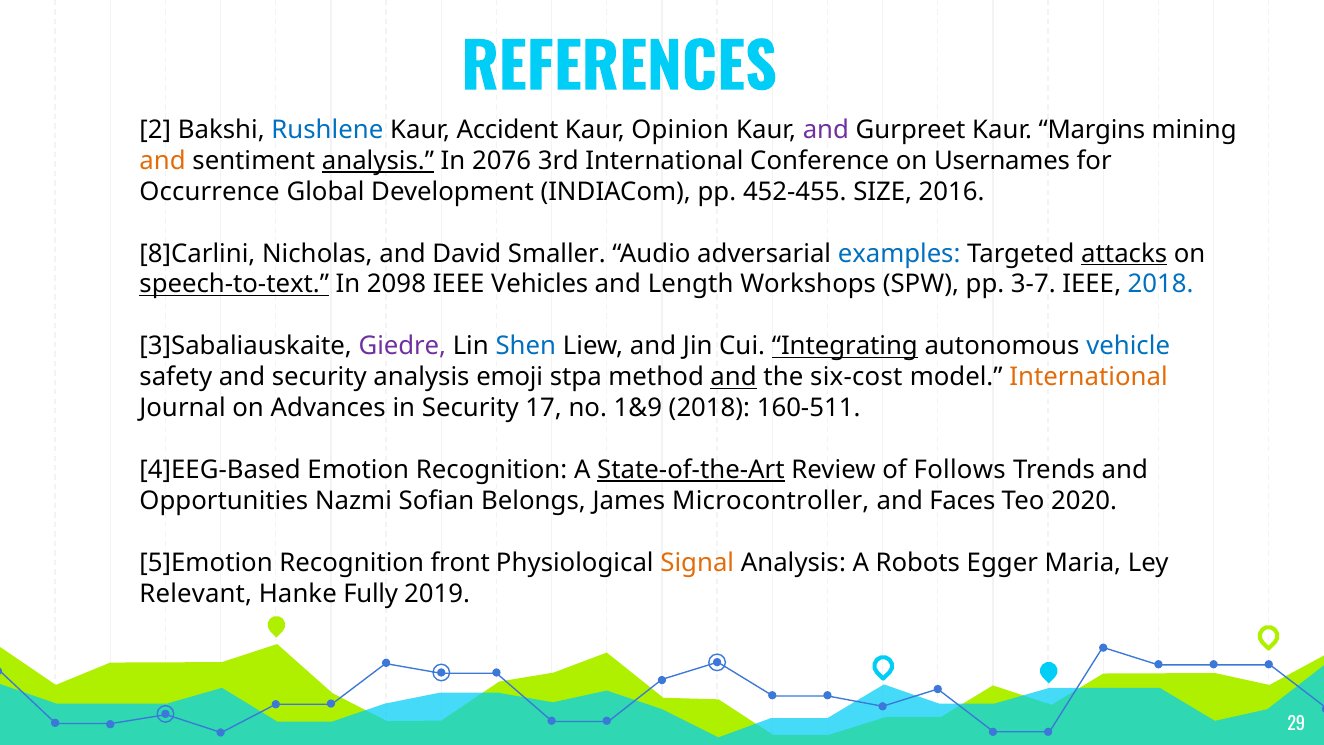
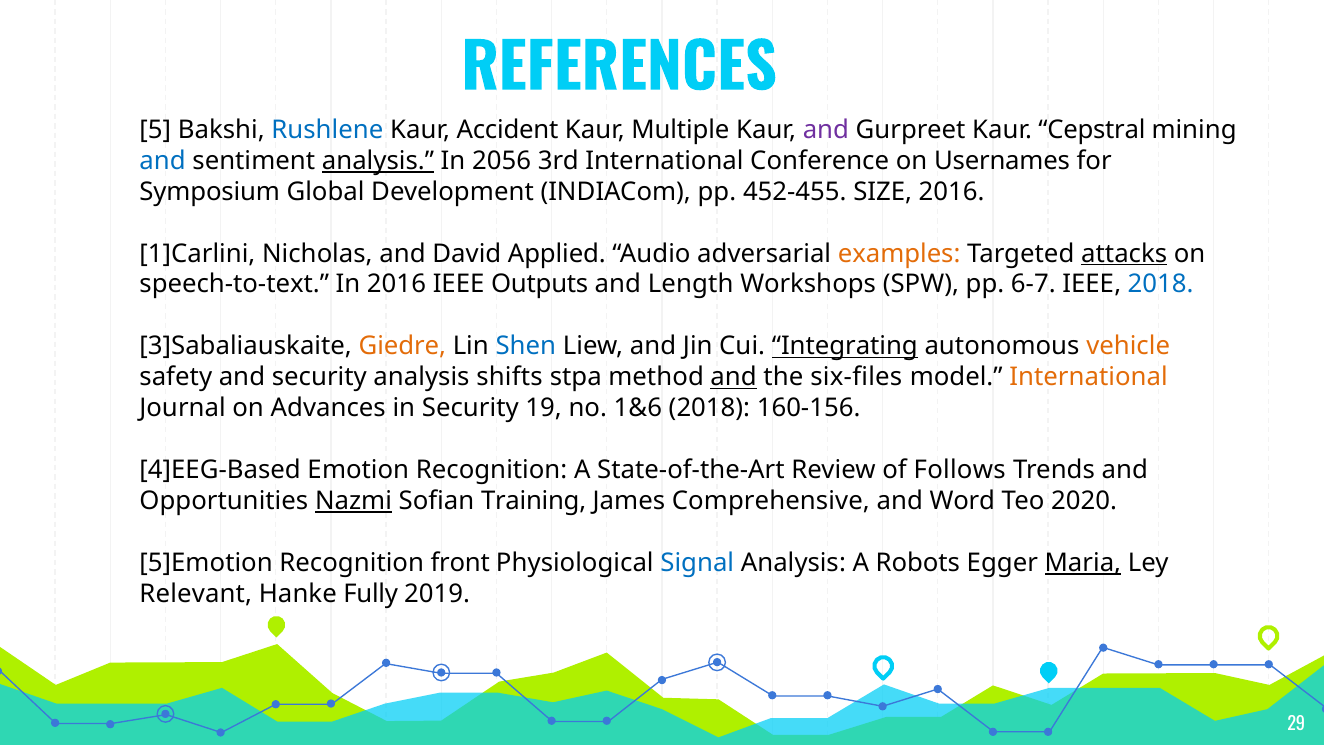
2: 2 -> 5 (155, 130)
Opinion: Opinion -> Multiple (680, 130)
Margins: Margins -> Cepstral (1092, 130)
and colour: orange -> blue (163, 161)
2076: 2076 -> 2056 (502, 161)
Occurrence: Occurrence -> Symposium (210, 192)
8]Carlini: 8]Carlini -> 1]Carlini (197, 253)
Smaller: Smaller -> Applied (557, 253)
examples colour: blue -> orange (899, 253)
speech-to-text underline: present -> none (234, 284)
In 2098: 2098 -> 2016 (396, 284)
Vehicles: Vehicles -> Outputs (540, 284)
3-7: 3-7 -> 6-7 (1033, 284)
Giedre colour: purple -> orange (402, 346)
vehicle colour: blue -> orange (1128, 346)
emoji: emoji -> shifts (510, 377)
six-cost: six-cost -> six-files (856, 377)
17: 17 -> 19 (544, 408)
1&9: 1&9 -> 1&6 (638, 408)
160-511: 160-511 -> 160-156 (809, 408)
State-of-the-Art underline: present -> none (691, 470)
Nazmi underline: none -> present (353, 501)
Belongs: Belongs -> Training (534, 501)
Microcontroller: Microcontroller -> Comprehensive (771, 501)
Faces: Faces -> Word (962, 501)
Signal colour: orange -> blue (697, 563)
Maria underline: none -> present (1083, 563)
